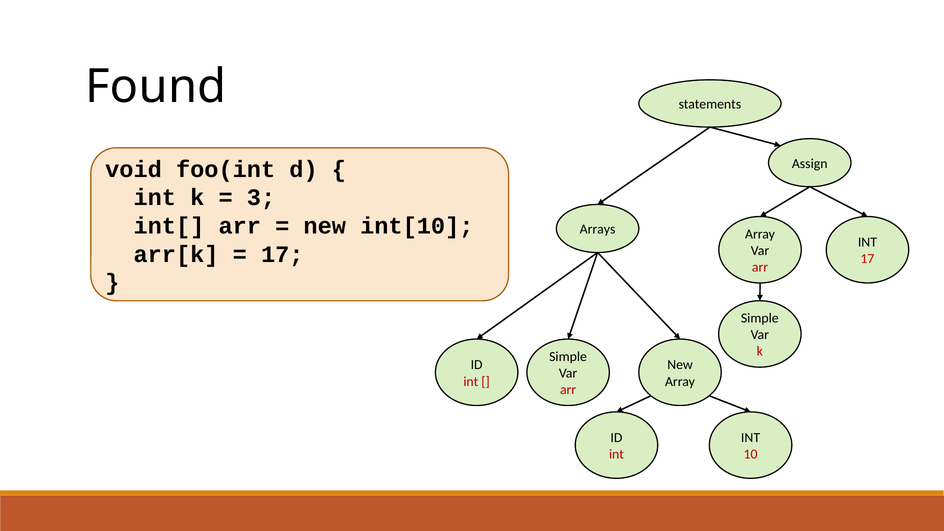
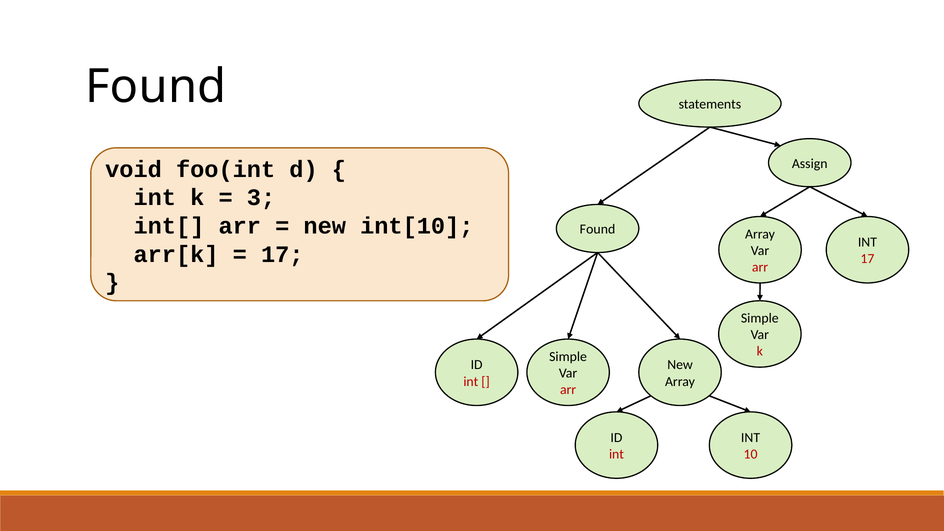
Arrays: Arrays -> Found (598, 229)
